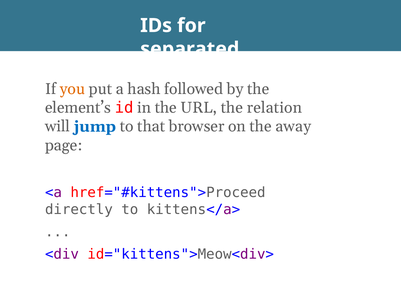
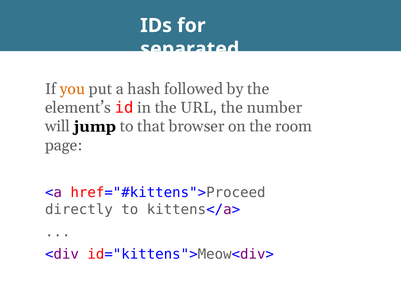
relation: relation -> number (275, 108)
jump colour: blue -> black (95, 127)
away: away -> room (293, 127)
